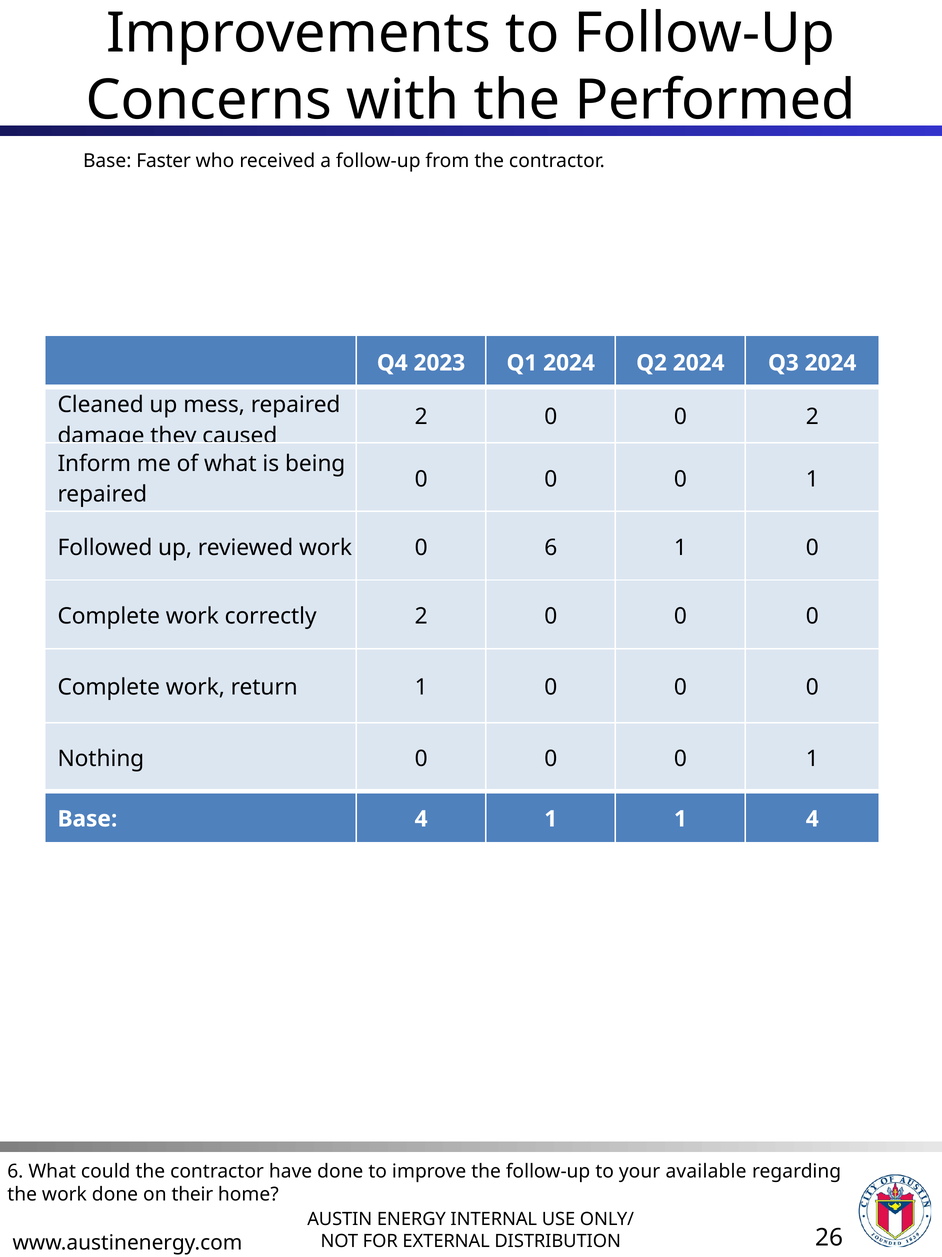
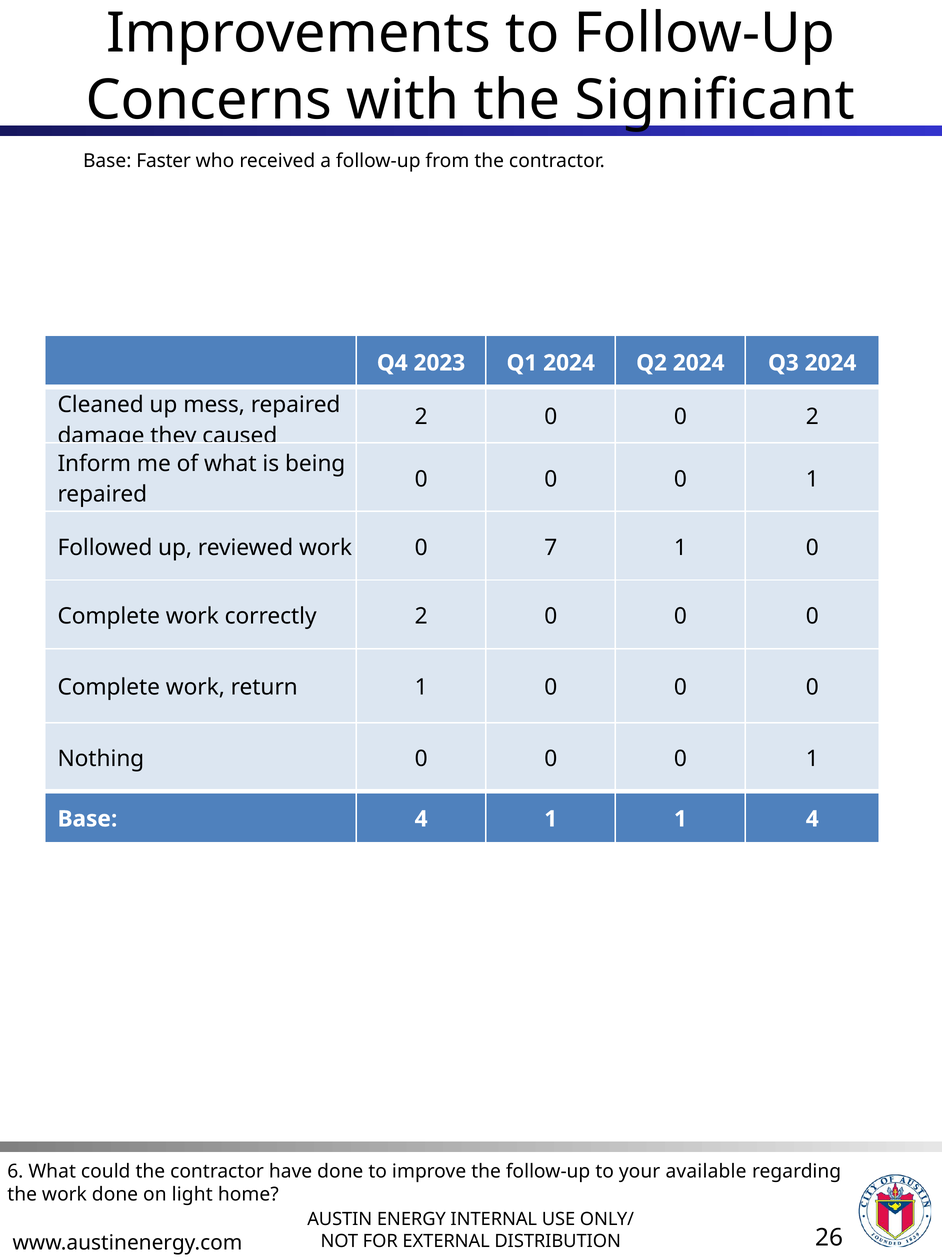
Performed: Performed -> Significant (715, 100)
0 6: 6 -> 7 (551, 547)
their: their -> light (192, 1194)
